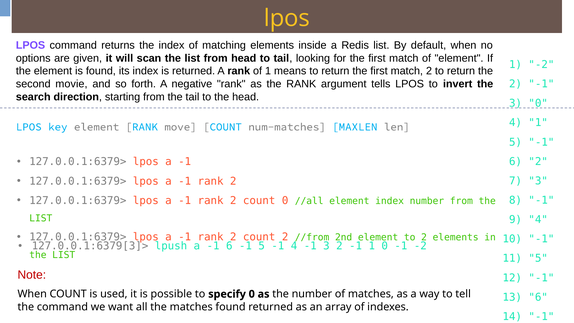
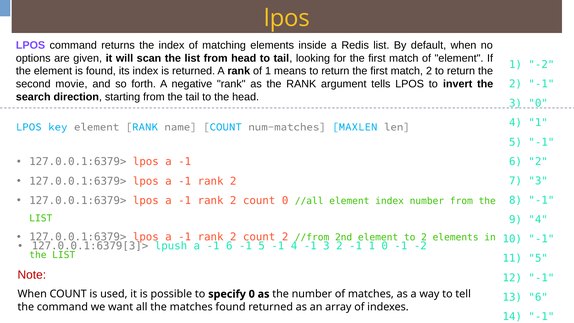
move: move -> name (180, 127)
